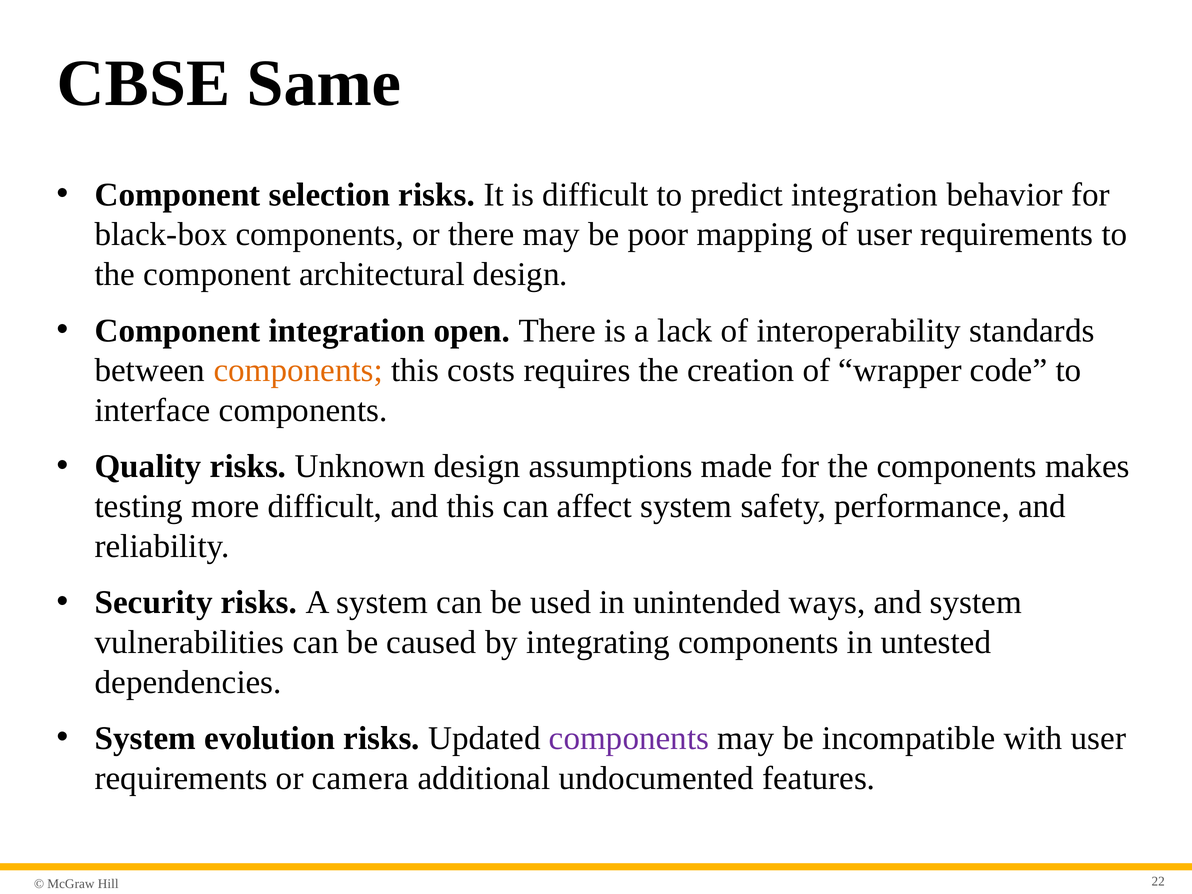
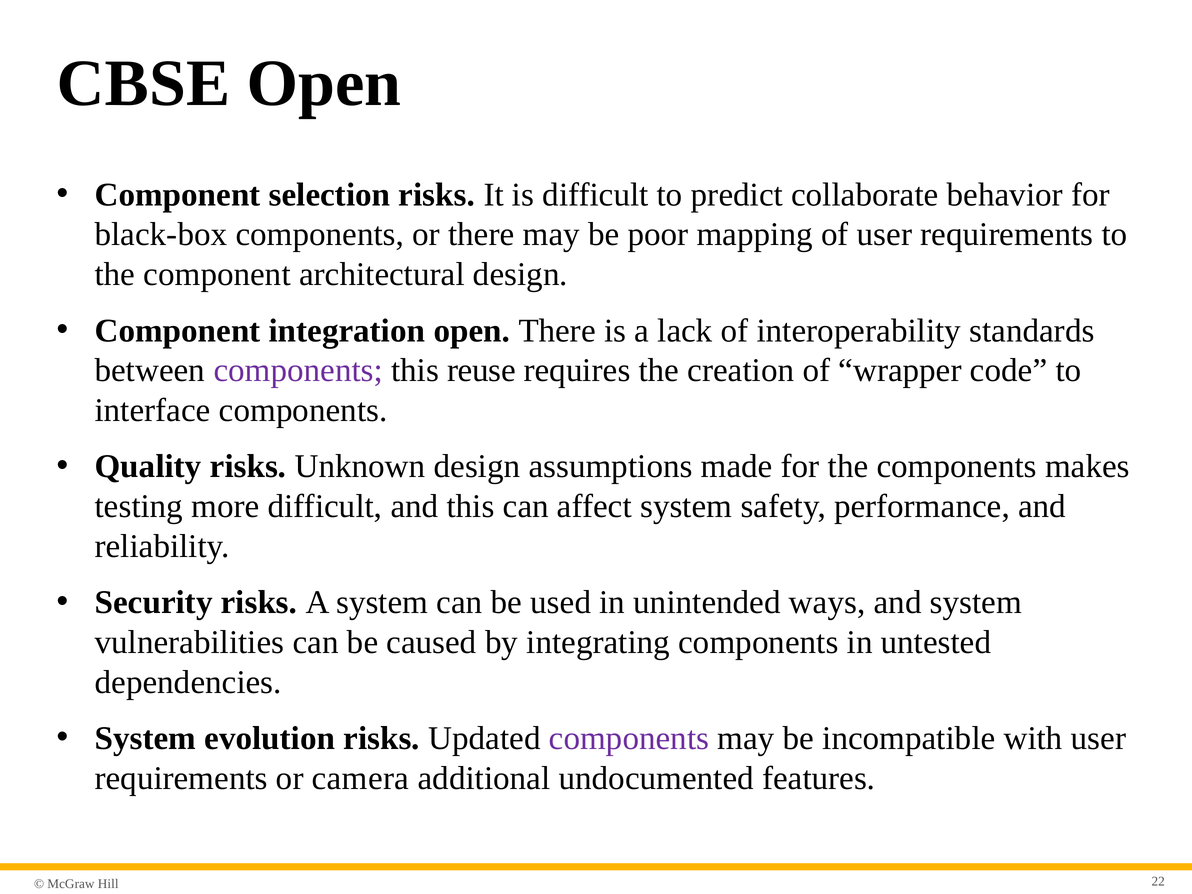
E Same: Same -> Open (324, 84)
predict integration: integration -> collaborate (865, 195)
components colour: orange -> purple (298, 370)
costs: costs -> reuse (481, 370)
